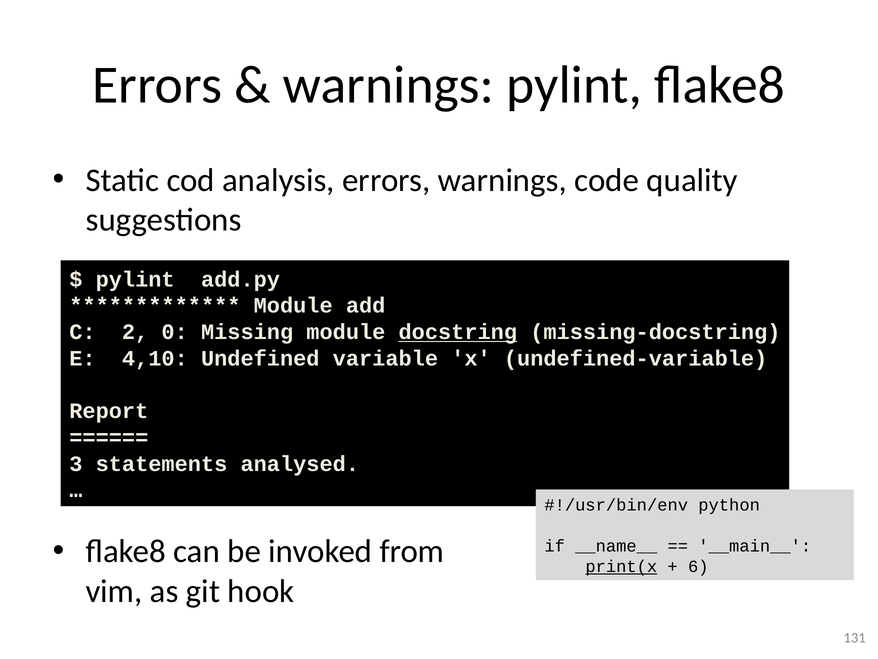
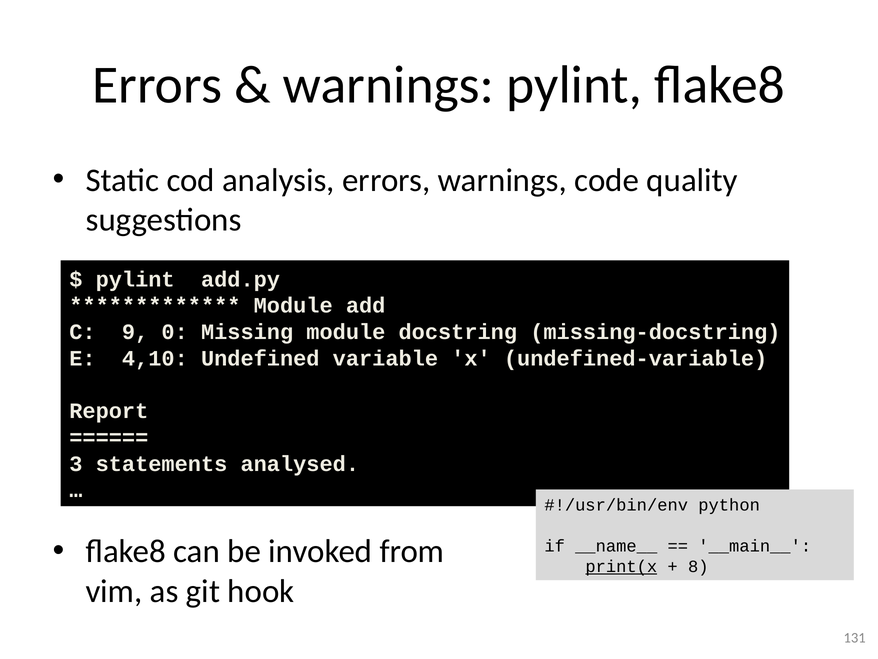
2: 2 -> 9 (135, 332)
docstring underline: present -> none (458, 332)
6: 6 -> 8 (698, 566)
